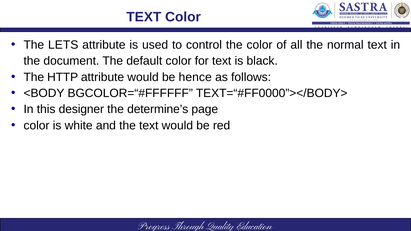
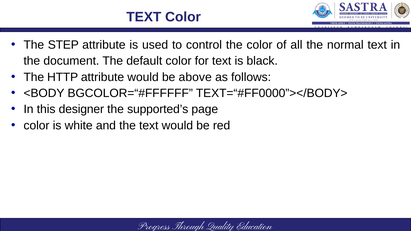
LETS: LETS -> STEP (63, 45)
hence: hence -> above (195, 77)
determine’s: determine’s -> supported’s (158, 109)
